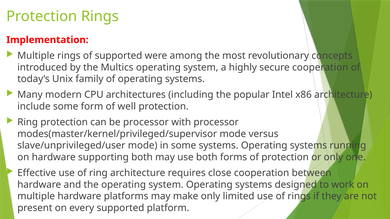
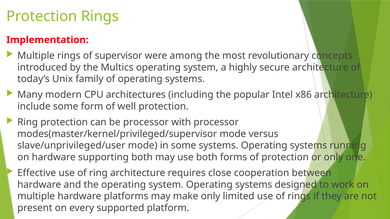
of supported: supported -> supervisor (119, 56)
secure cooperation: cooperation -> architecture (320, 67)
